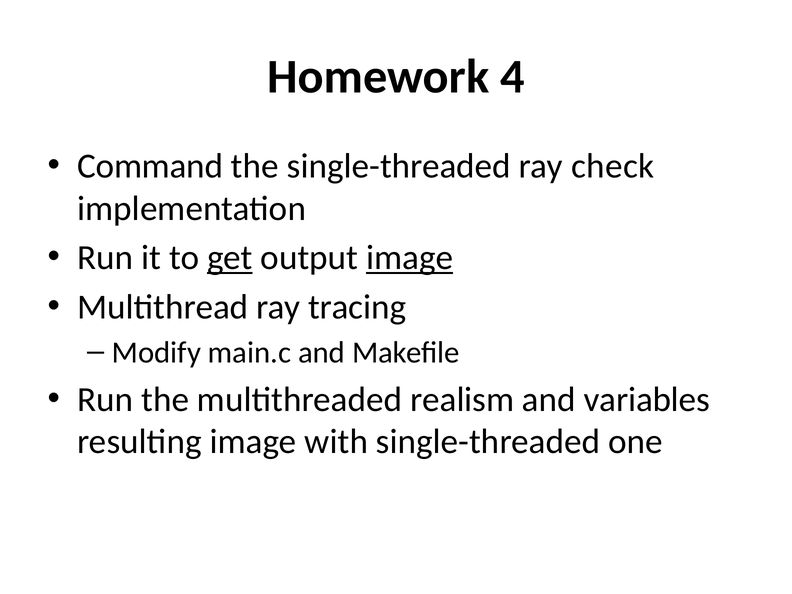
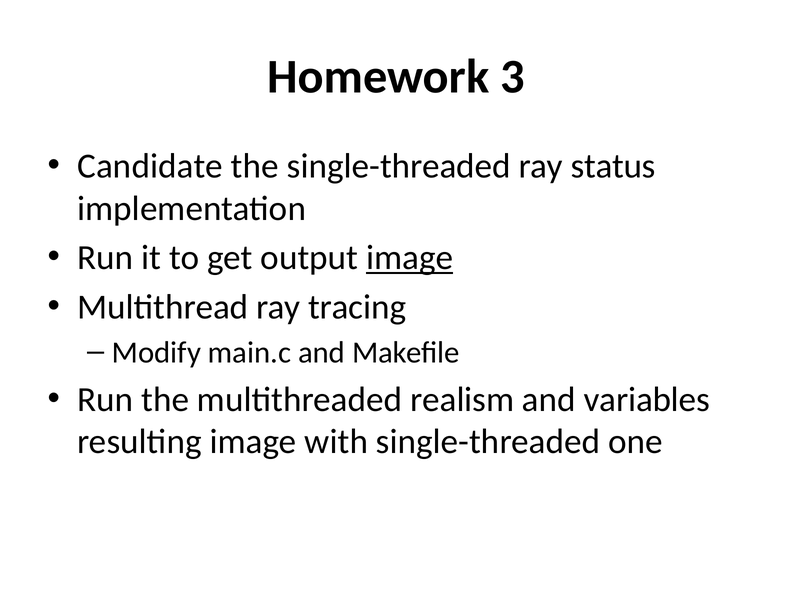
4: 4 -> 3 (512, 77)
Command: Command -> Candidate (150, 166)
check: check -> status (613, 166)
get underline: present -> none (230, 258)
